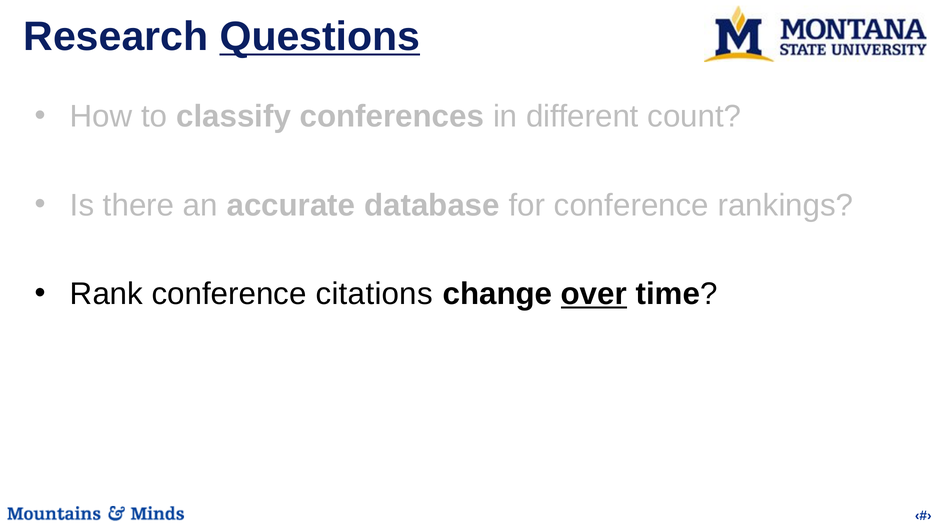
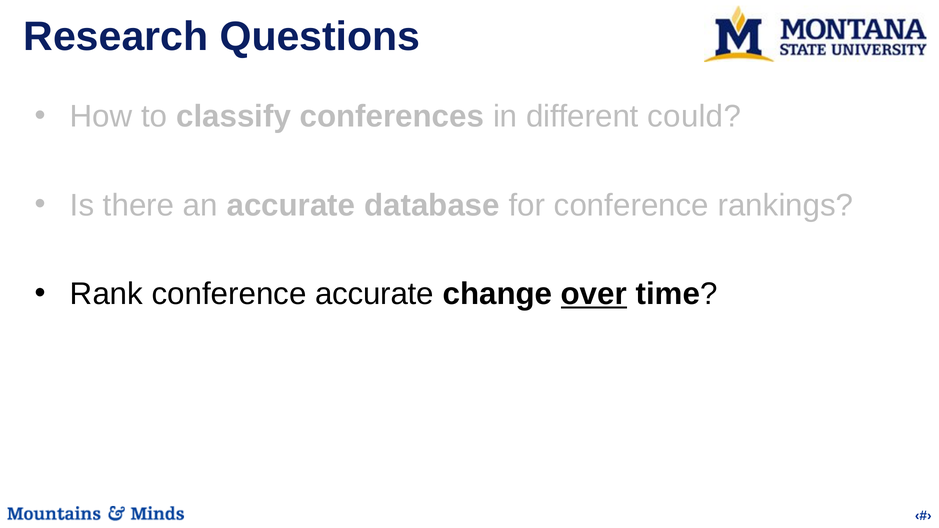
Questions underline: present -> none (320, 37)
count: count -> could (694, 116)
conference citations: citations -> accurate (374, 294)
